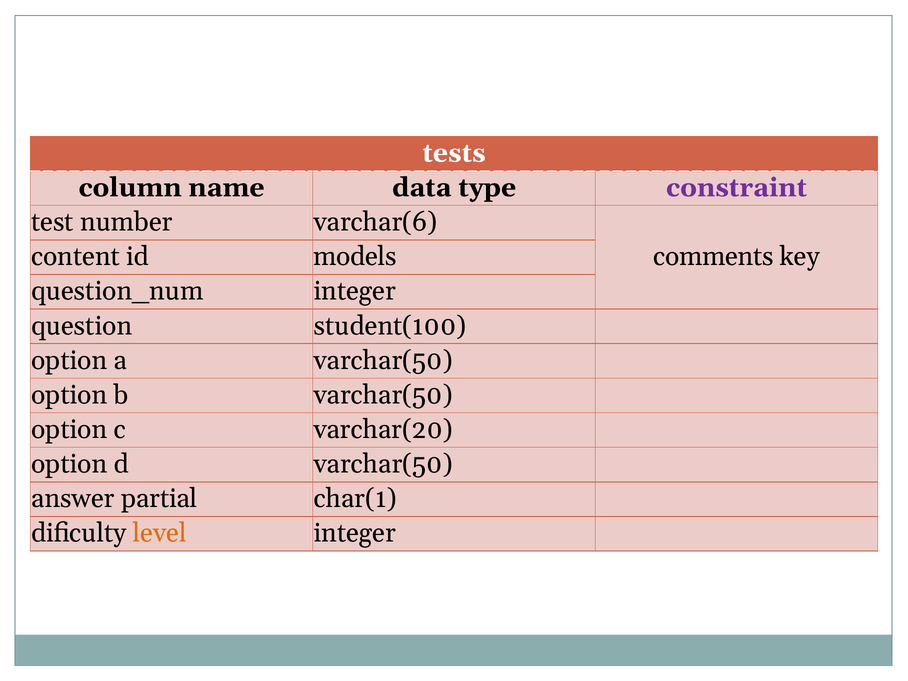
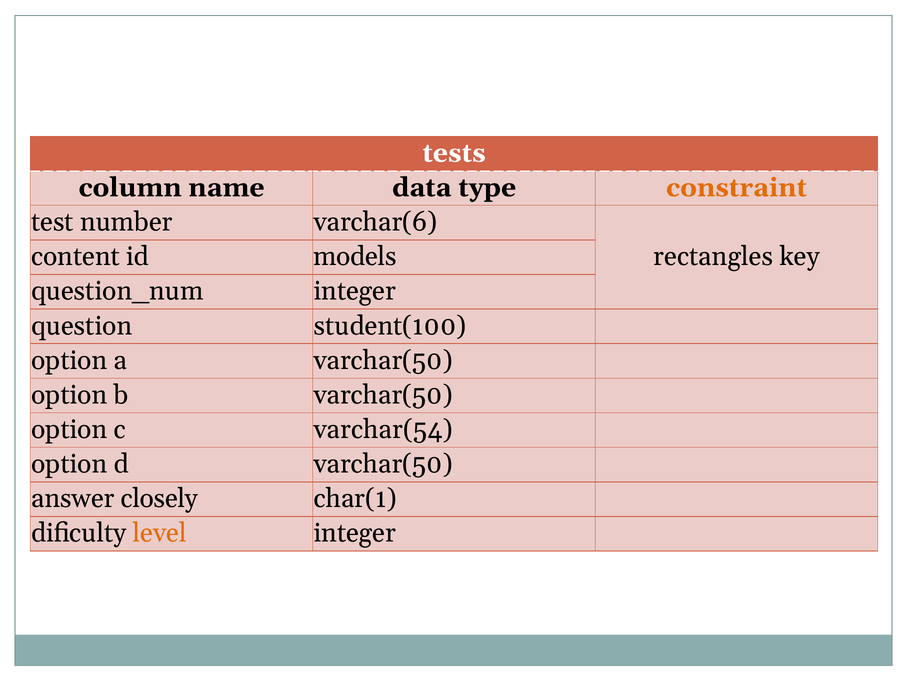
constraint colour: purple -> orange (737, 188)
comments: comments -> rectangles (713, 257)
varchar(20: varchar(20 -> varchar(54 (383, 429)
partial: partial -> closely (159, 499)
